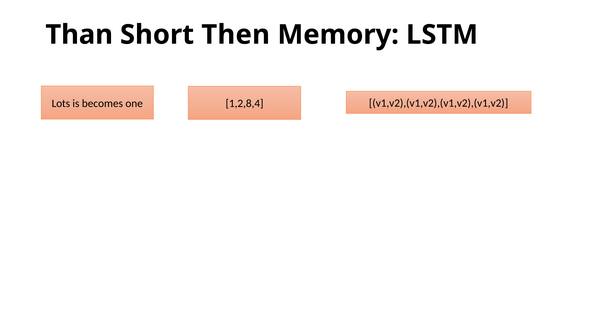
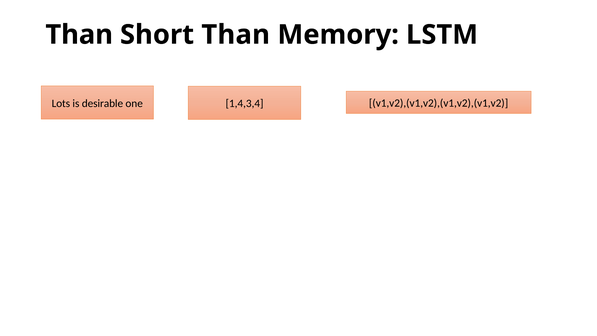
Short Then: Then -> Than (236, 35)
becomes: becomes -> desirable (102, 103)
1,2,8,4: 1,2,8,4 -> 1,4,3,4 (245, 104)
